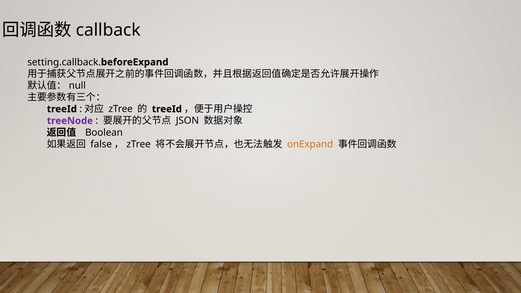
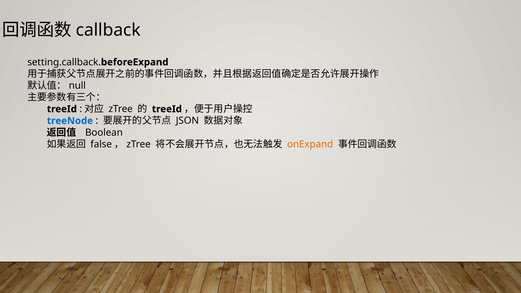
treeNode colour: purple -> blue (70, 121)
